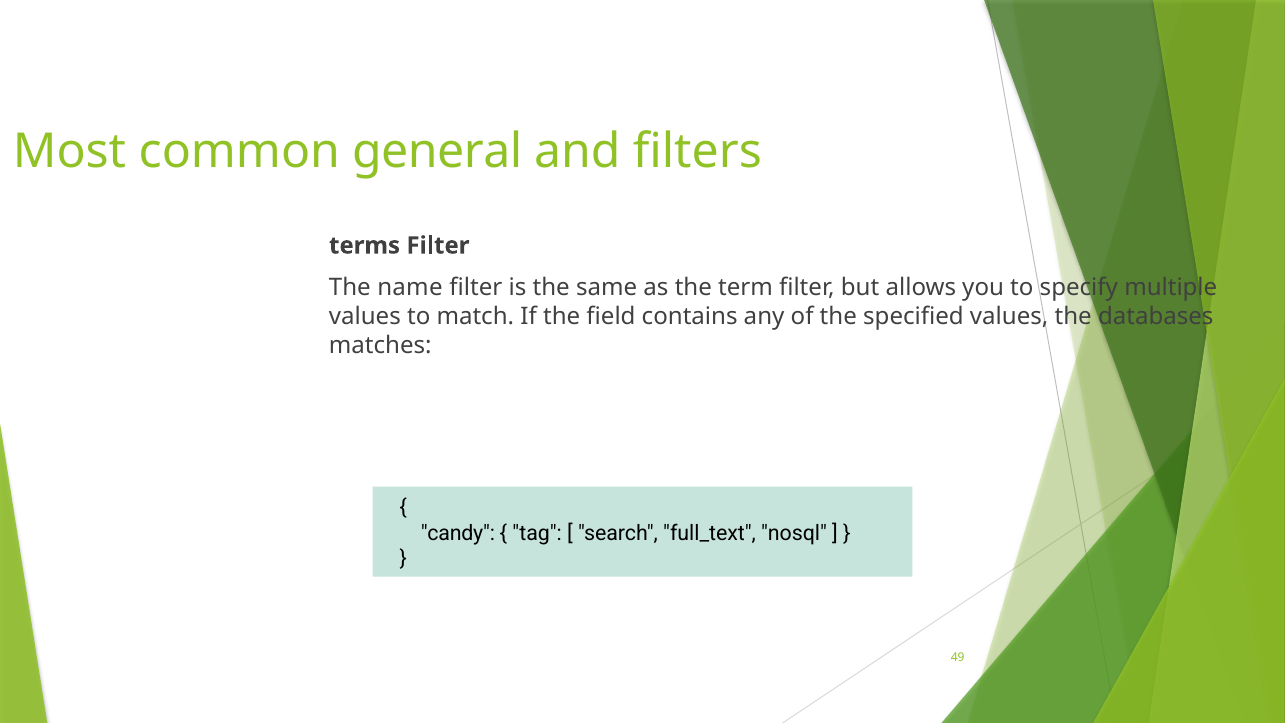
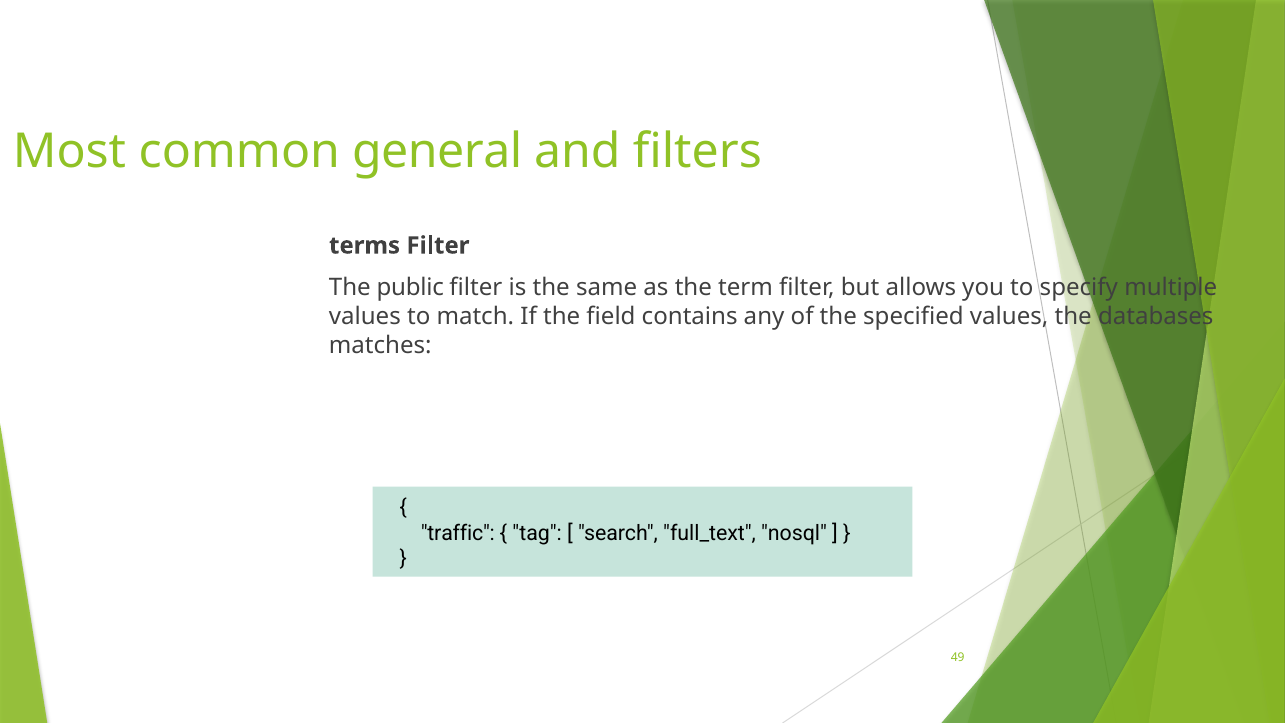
name: name -> public (410, 288)
candy: candy -> traffic (458, 533)
